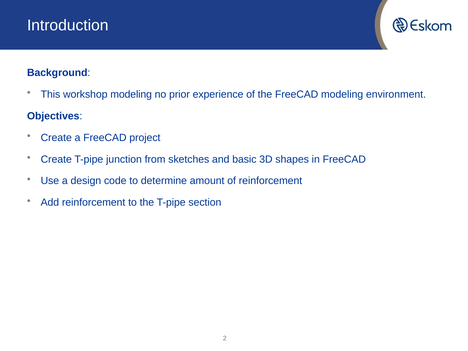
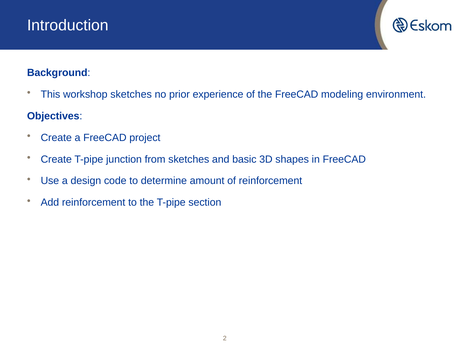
workshop modeling: modeling -> sketches (131, 94)
